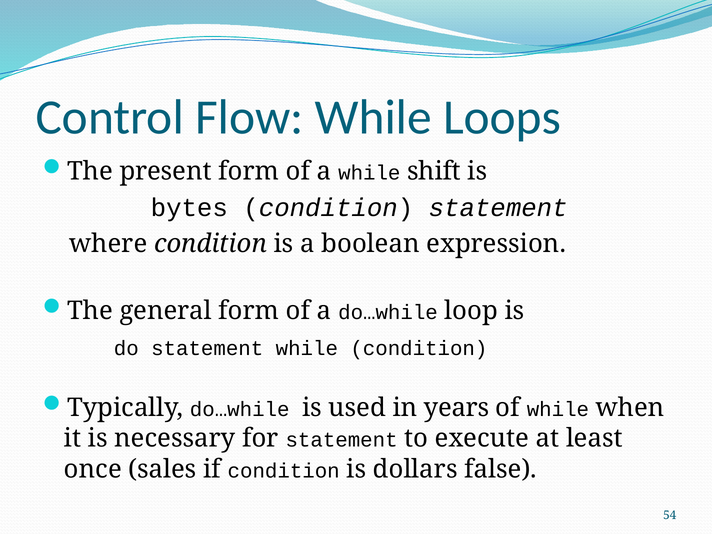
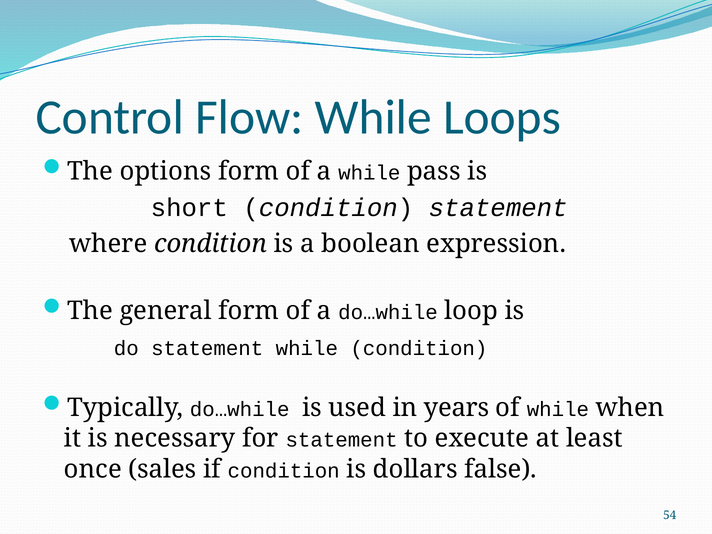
present: present -> options (165, 171)
shift: shift -> pass (434, 171)
bytes: bytes -> short (189, 208)
